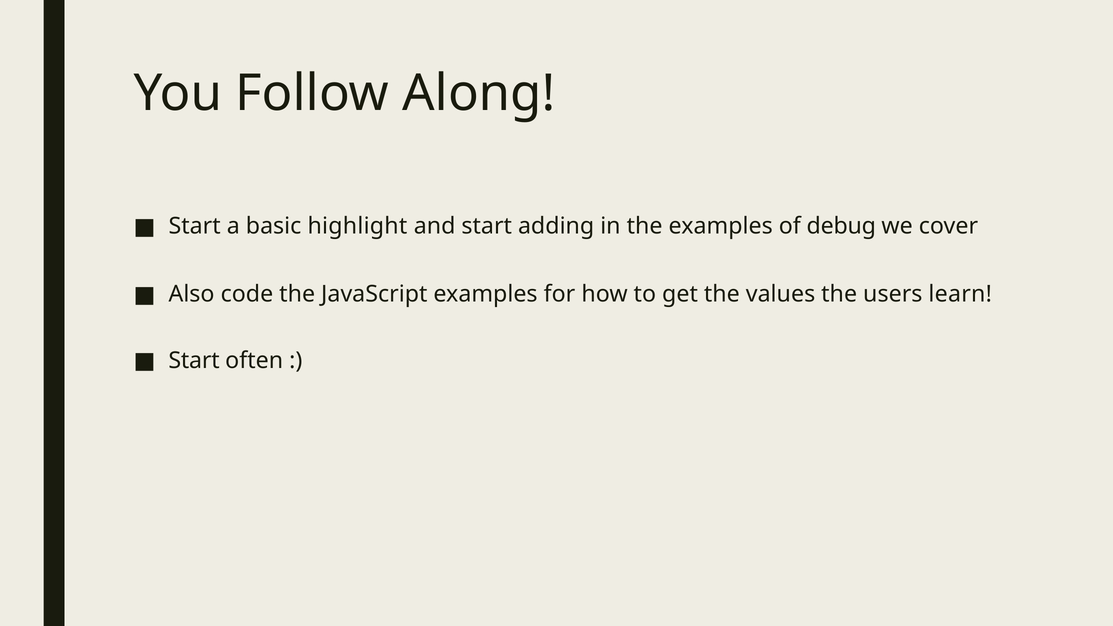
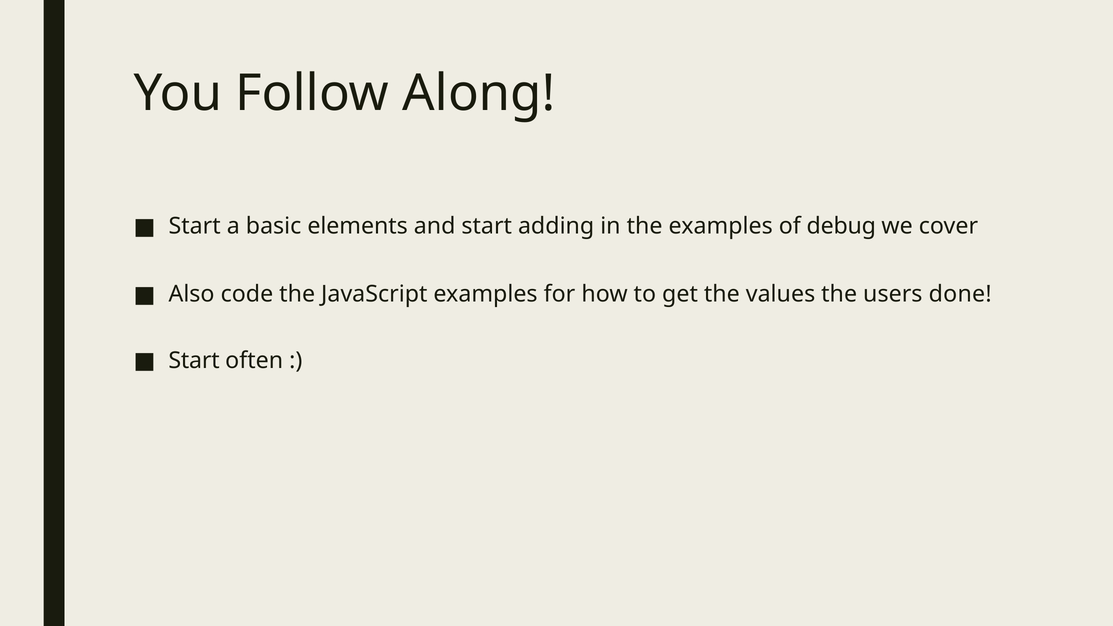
highlight: highlight -> elements (358, 226)
learn: learn -> done (960, 294)
